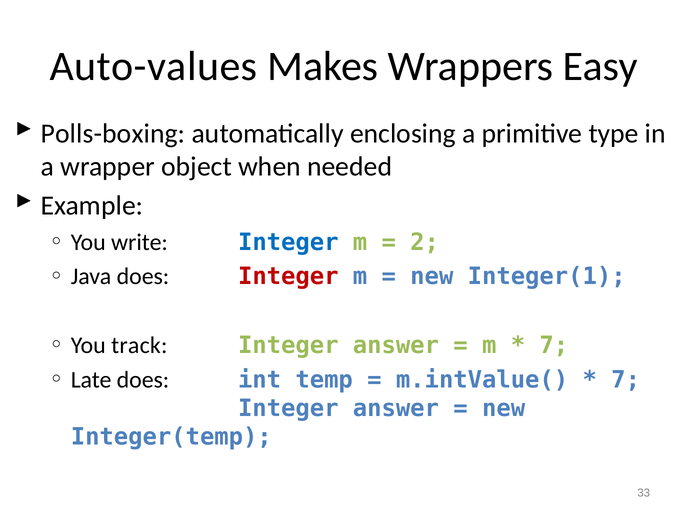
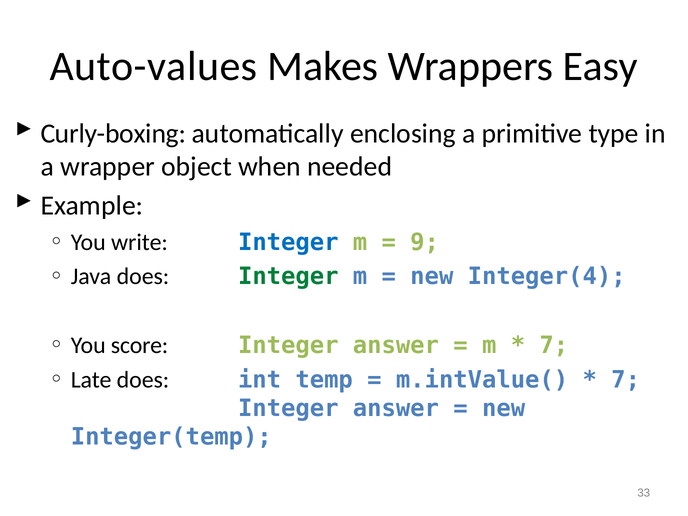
Polls-boxing: Polls-boxing -> Curly-boxing (113, 133)
2: 2 -> 9 (425, 242)
Integer colour: red -> green (288, 277)
Integer(1: Integer(1 -> Integer(4 (547, 277)
track: track -> score (140, 345)
